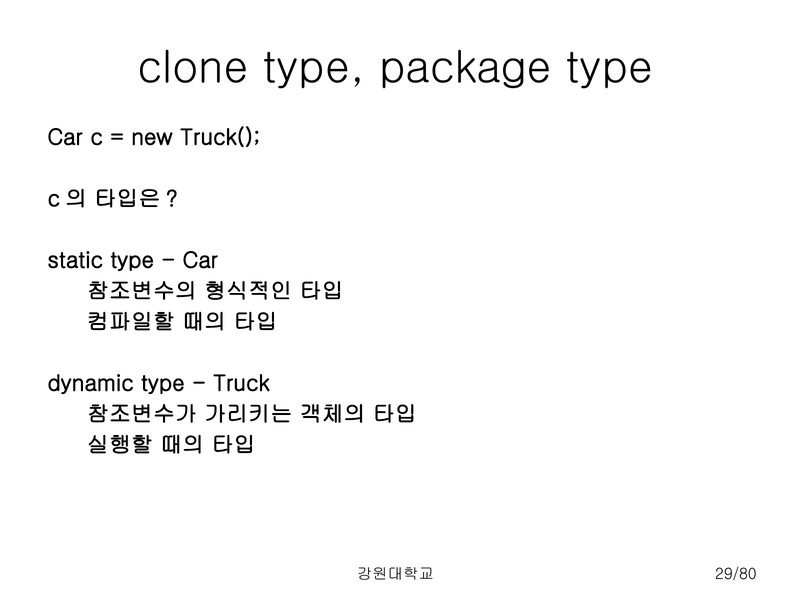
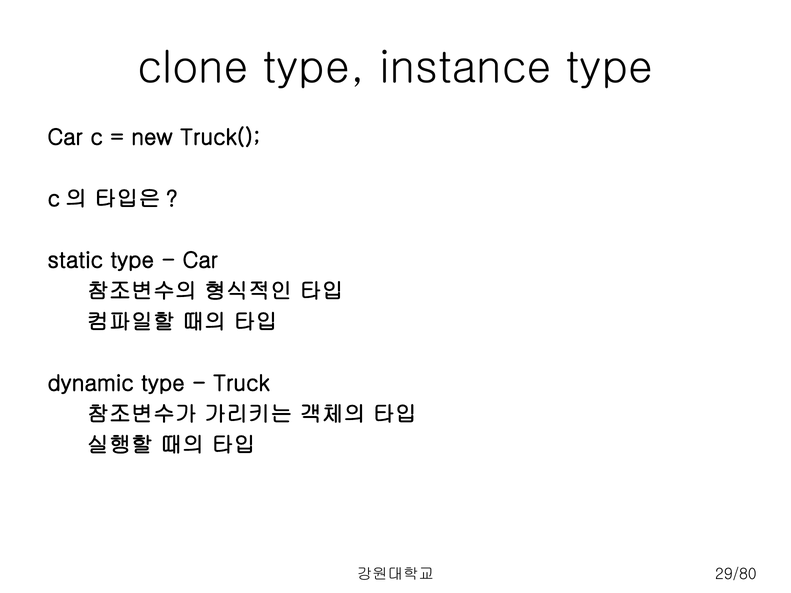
package: package -> instance (465, 68)
